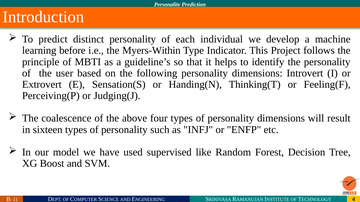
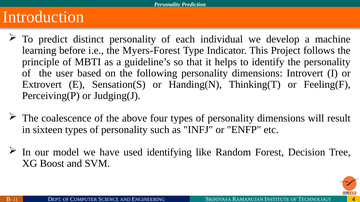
Myers-Within: Myers-Within -> Myers-Forest (151, 51)
supervised: supervised -> identifying (169, 153)
